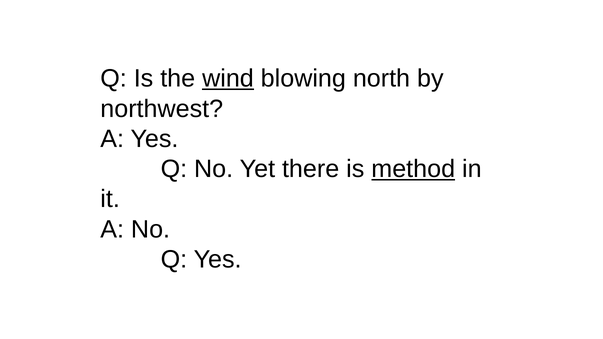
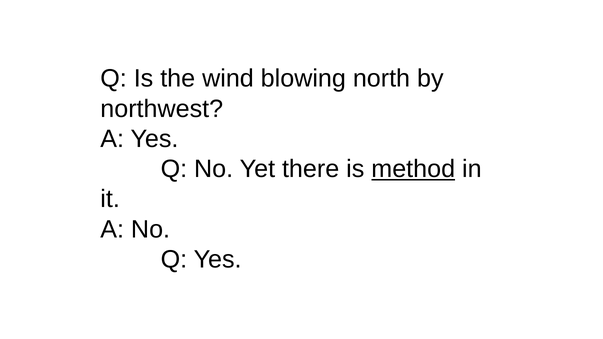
wind underline: present -> none (228, 79)
